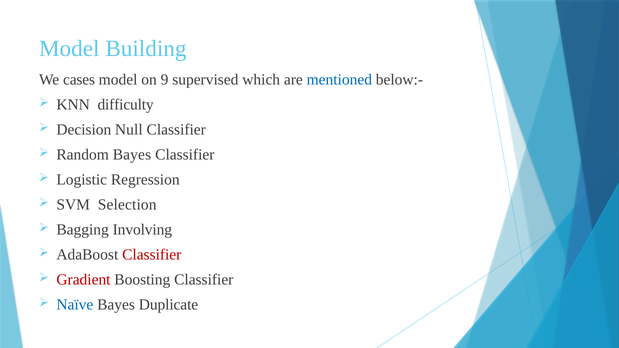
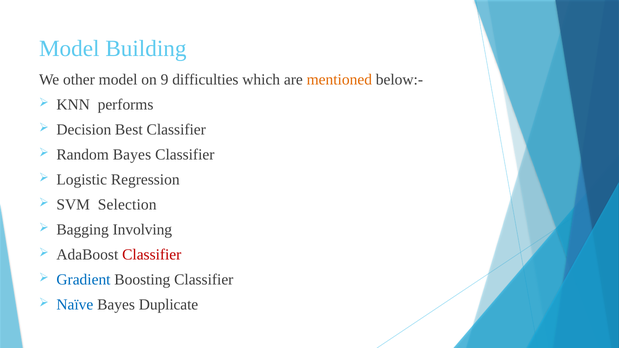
cases: cases -> other (79, 80)
supervised: supervised -> difficulties (205, 80)
mentioned colour: blue -> orange (339, 80)
difficulty: difficulty -> performs (126, 105)
Null: Null -> Best (129, 130)
Gradient colour: red -> blue (83, 280)
